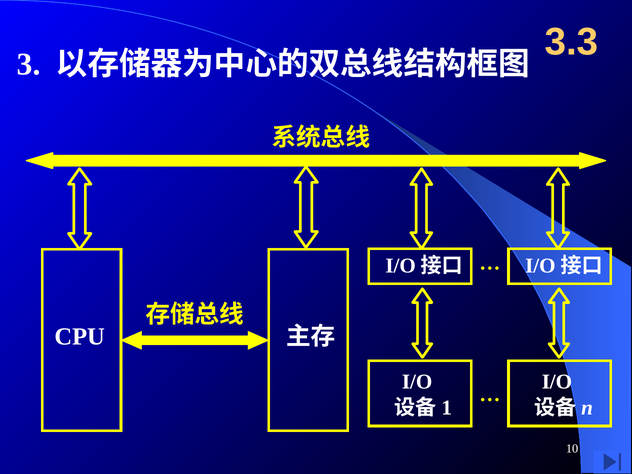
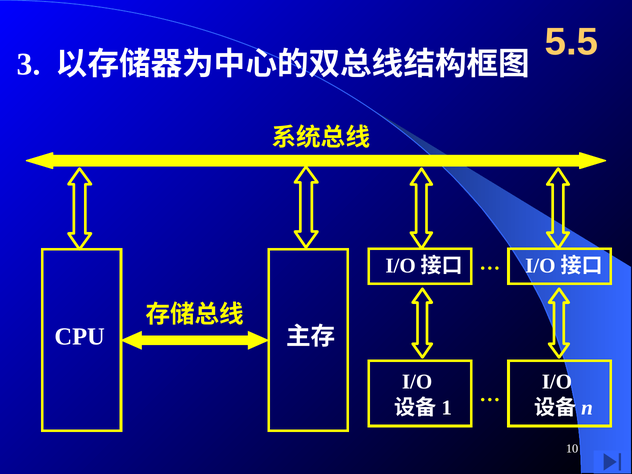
3.3: 3.3 -> 5.5 (571, 42)
